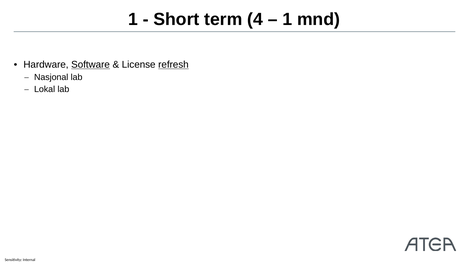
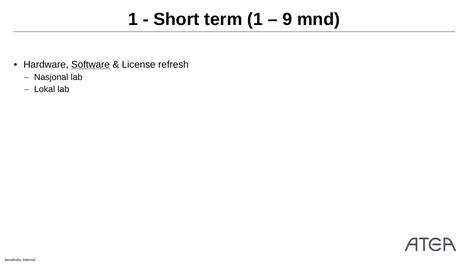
term 4: 4 -> 1 (255, 19)
1: 1 -> 9 (287, 19)
refresh underline: present -> none (173, 65)
